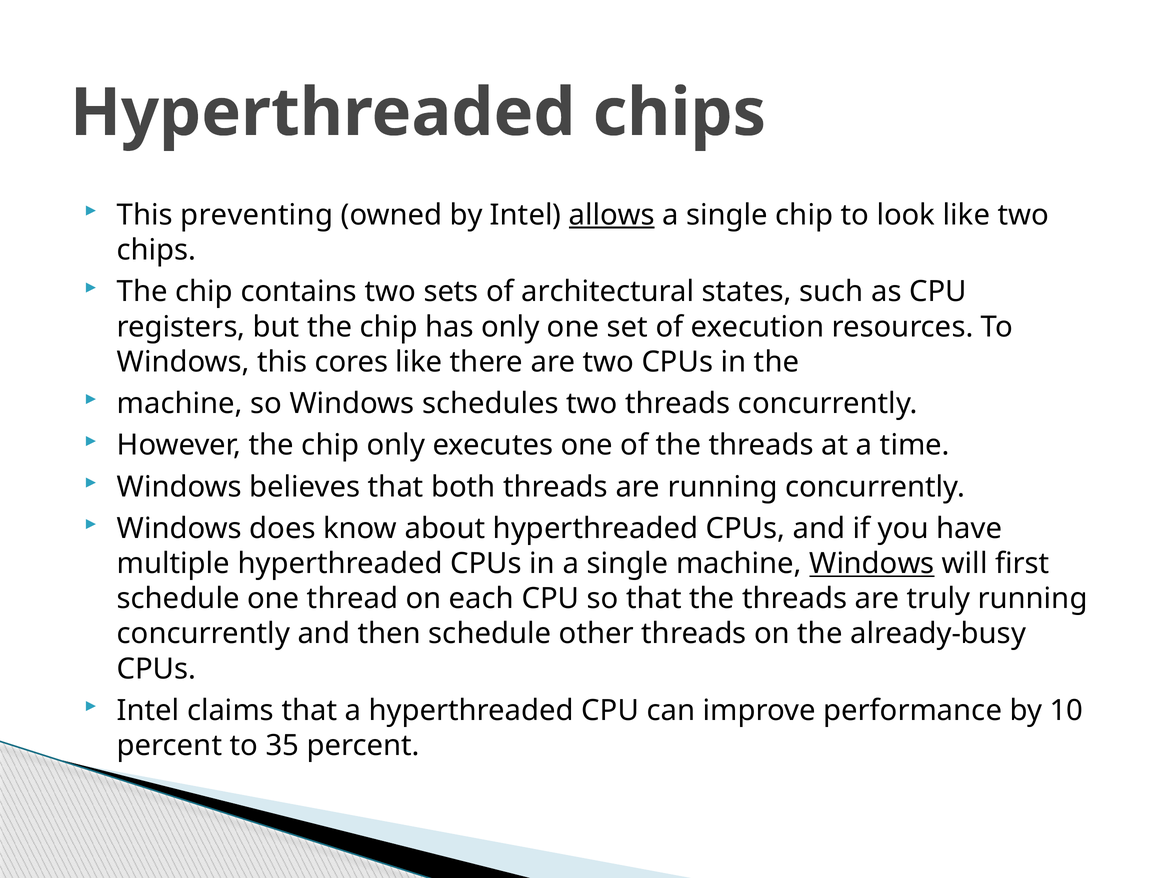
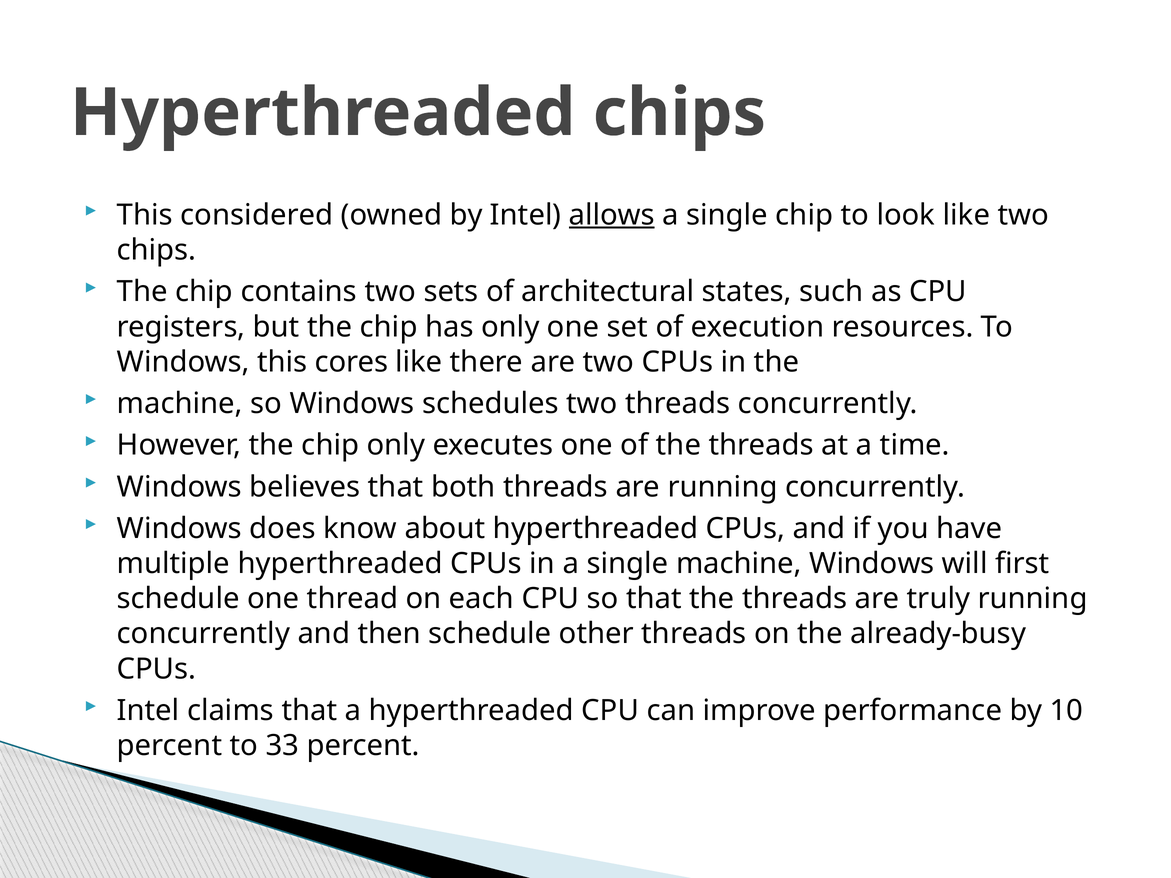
preventing: preventing -> considered (257, 215)
Windows underline: present -> none (872, 564)
35: 35 -> 33 (282, 746)
